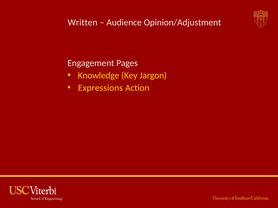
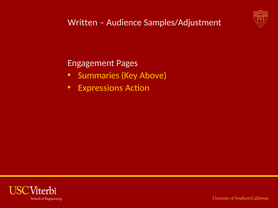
Opinion/Adjustment: Opinion/Adjustment -> Samples/Adjustment (183, 23)
Knowledge: Knowledge -> Summaries (99, 76)
Jargon: Jargon -> Above (153, 76)
